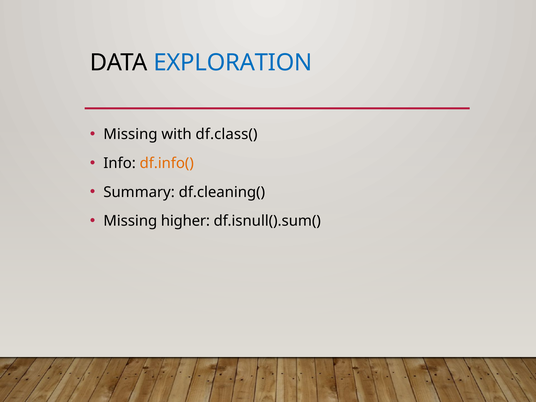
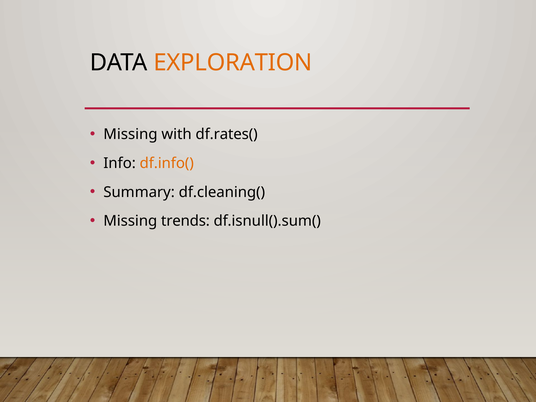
EXPLORATION colour: blue -> orange (233, 63)
df.class(: df.class( -> df.rates( (227, 134)
higher: higher -> trends (185, 221)
